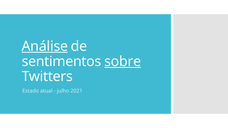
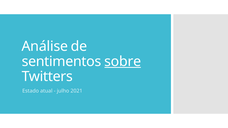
Análise underline: present -> none (45, 46)
